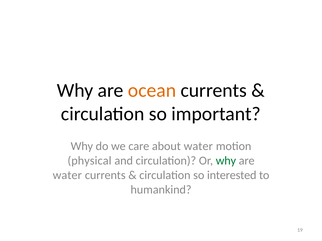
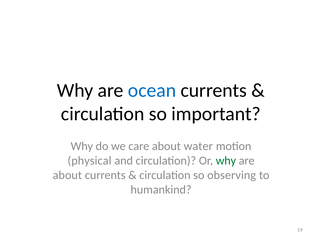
ocean colour: orange -> blue (152, 90)
water: water -> about (67, 176)
interested: interested -> observing (232, 176)
